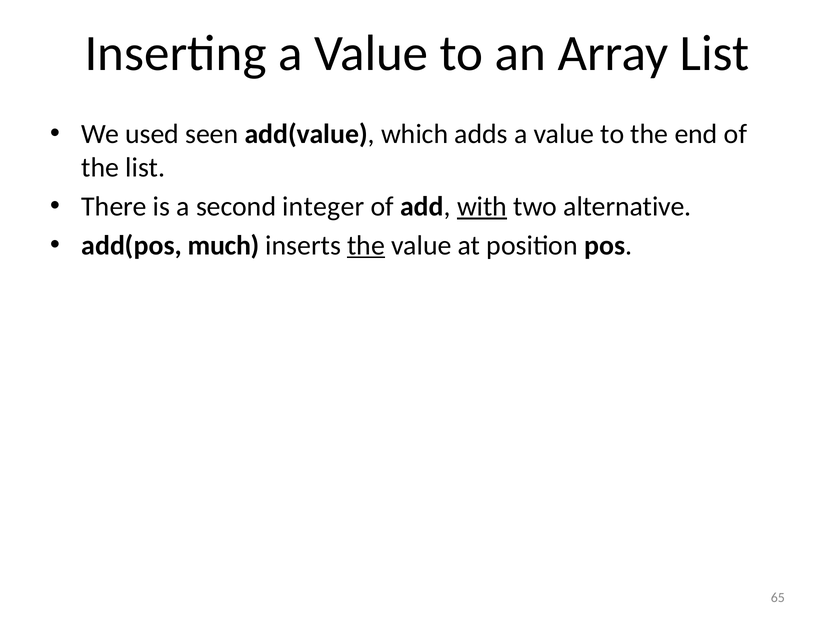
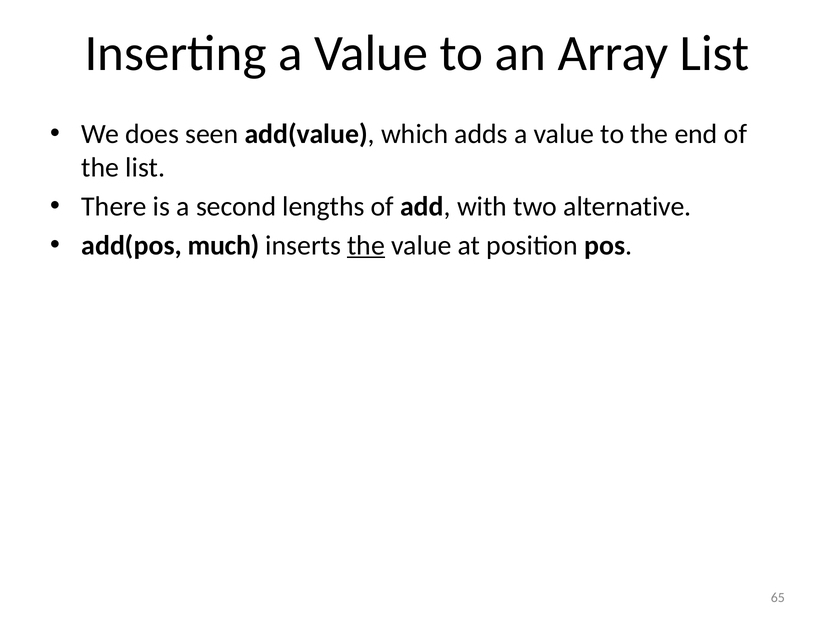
used: used -> does (152, 134)
integer: integer -> lengths (323, 207)
with underline: present -> none (482, 207)
